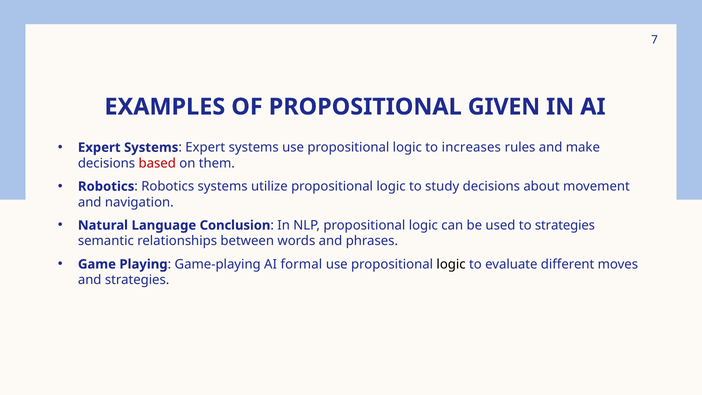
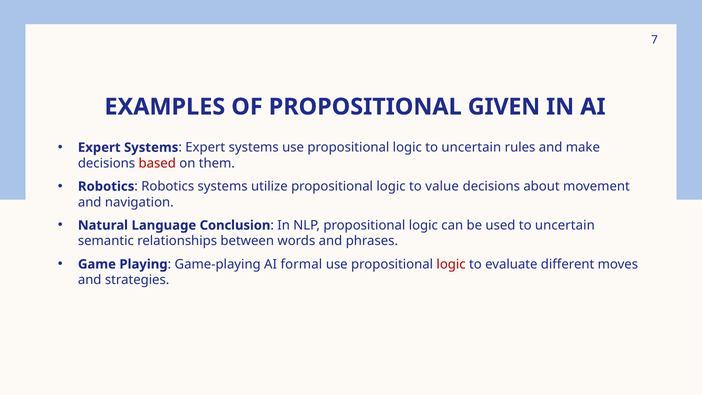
logic to increases: increases -> uncertain (471, 147)
study: study -> value (442, 186)
used to strategies: strategies -> uncertain (565, 225)
logic colour: black -> red (451, 264)
